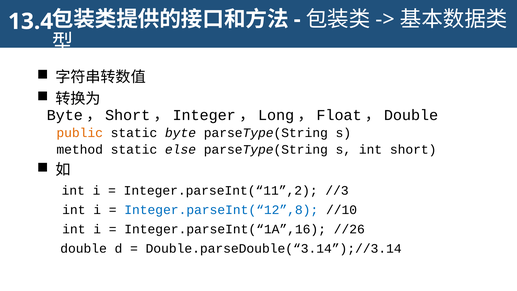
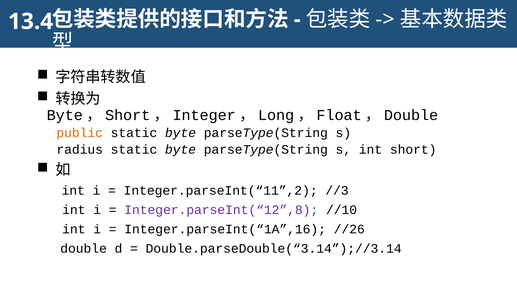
method: method -> radius (80, 149)
else: else -> byte (181, 149)
Integer.parseInt(“12”,8 colour: blue -> purple (221, 210)
